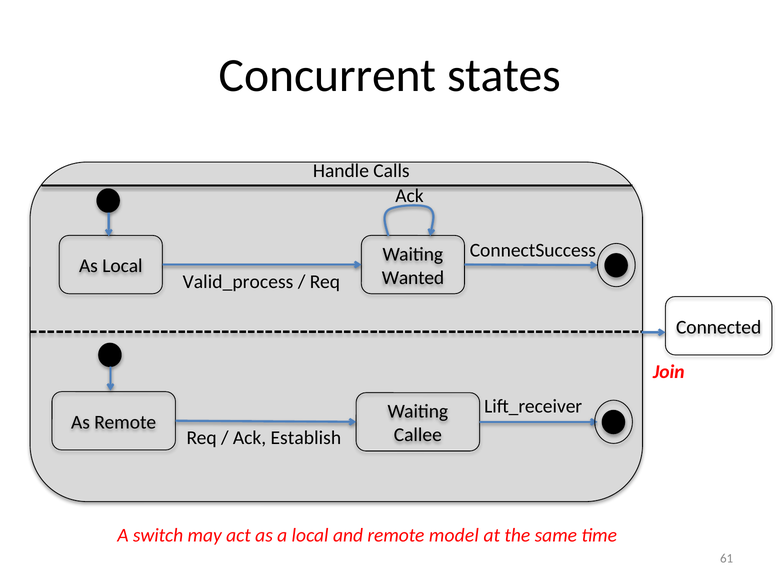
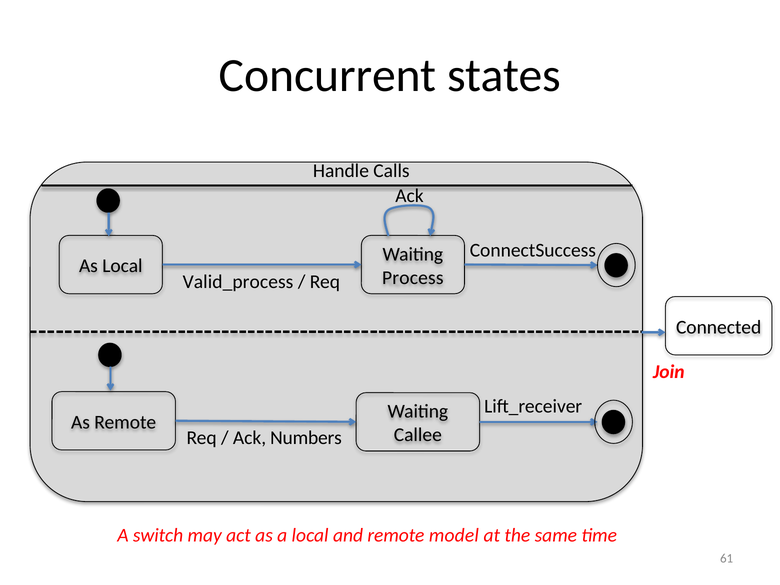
Wanted: Wanted -> Process (413, 278)
Establish: Establish -> Numbers (306, 438)
